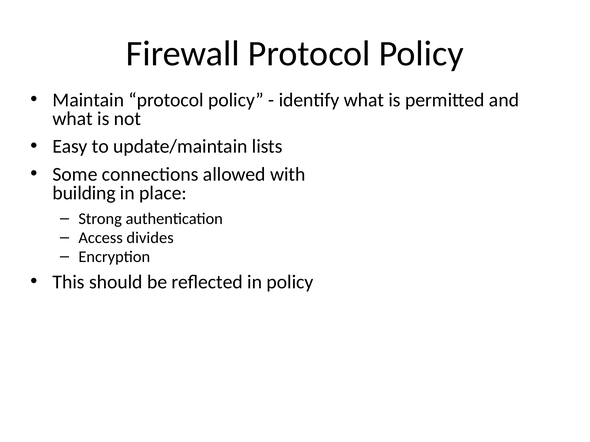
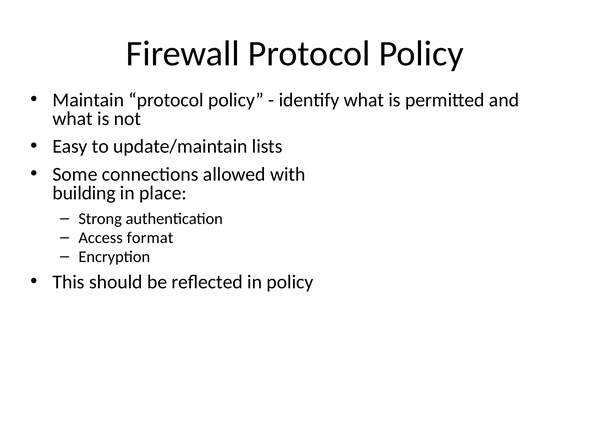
divides: divides -> format (150, 238)
